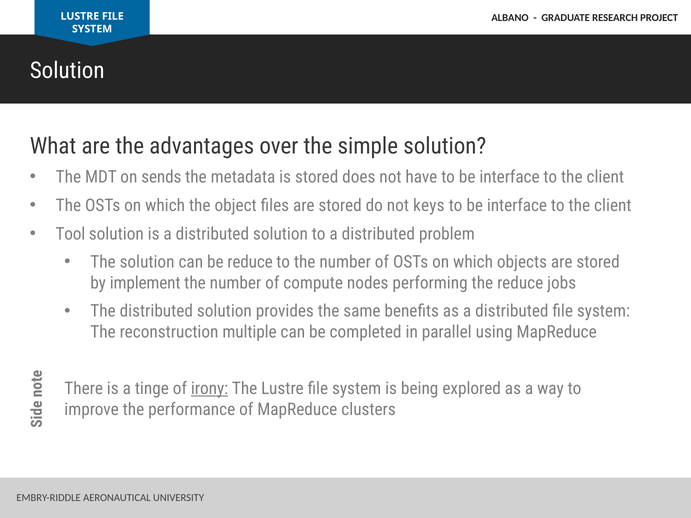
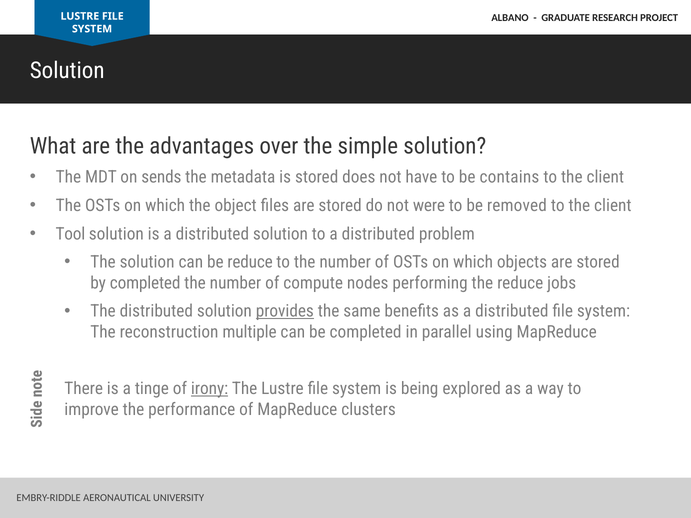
have to be interface: interface -> contains (509, 177)
keys: keys -> were (429, 206)
interface: interface -> removed (517, 206)
by implement: implement -> completed (145, 283)
provides underline: none -> present (285, 311)
